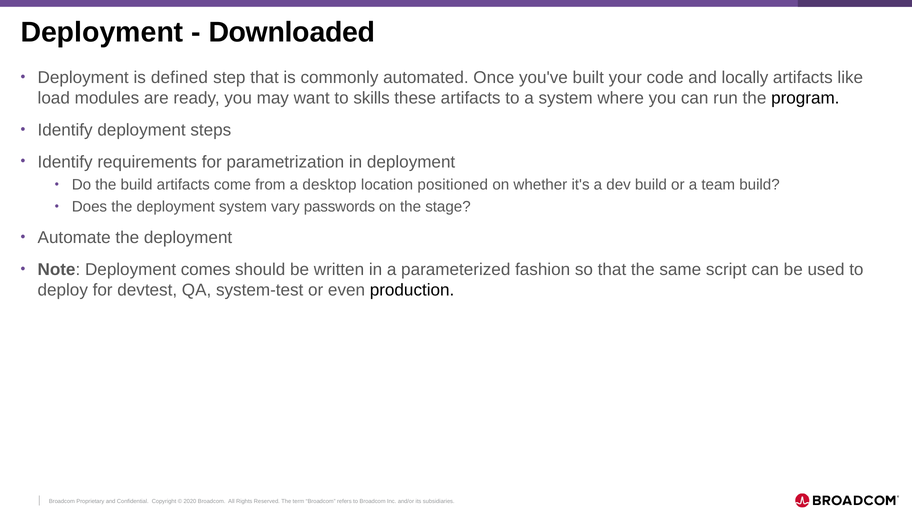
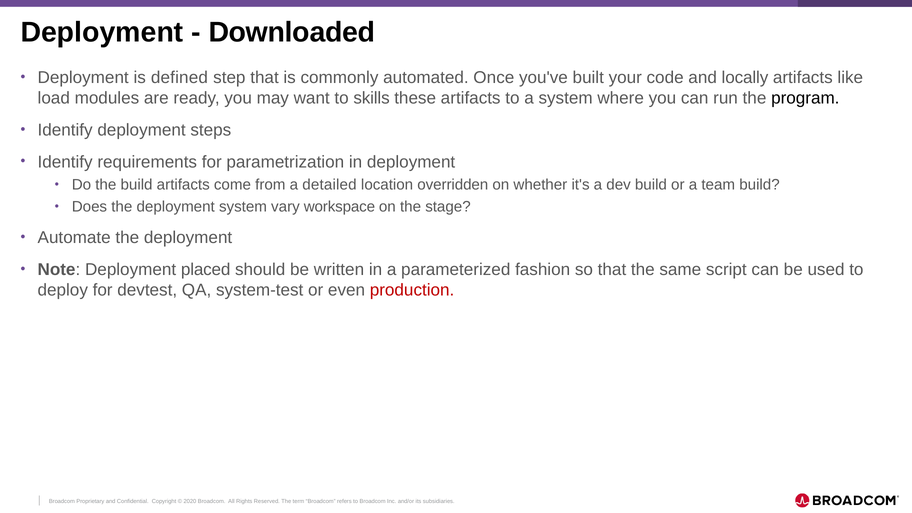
desktop: desktop -> detailed (329, 185)
positioned: positioned -> overridden (453, 185)
passwords: passwords -> workspace (339, 207)
comes: comes -> placed (206, 270)
production colour: black -> red (412, 290)
